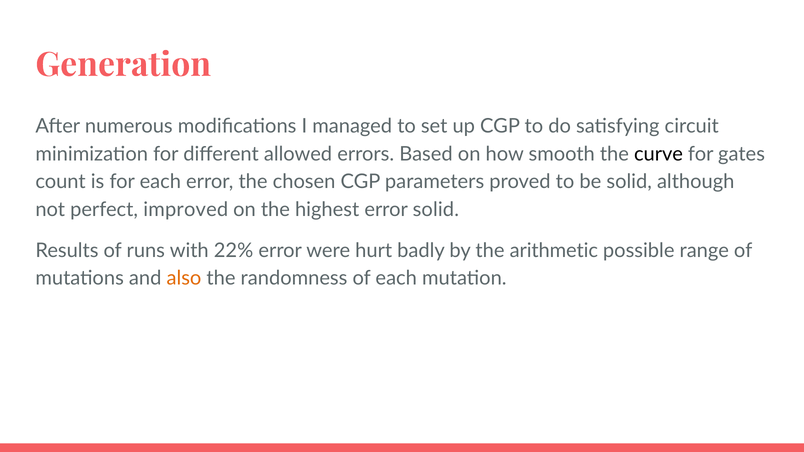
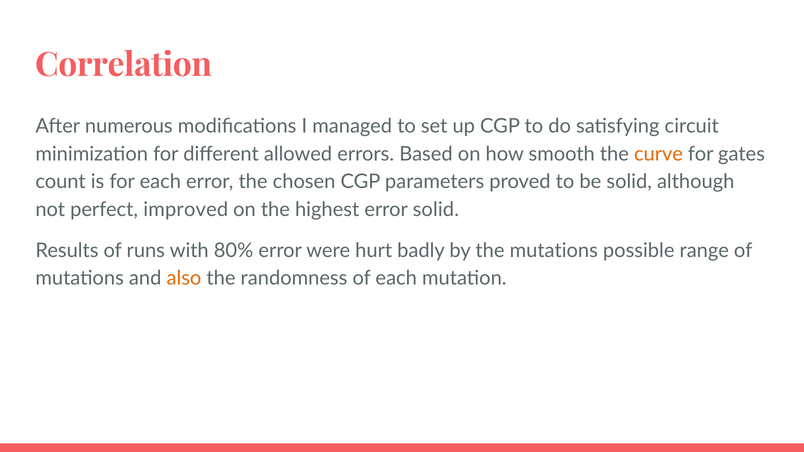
Generation: Generation -> Correlation (123, 65)
curve colour: black -> orange (659, 154)
22%: 22% -> 80% (234, 251)
the arithmetic: arithmetic -> mutations (554, 251)
